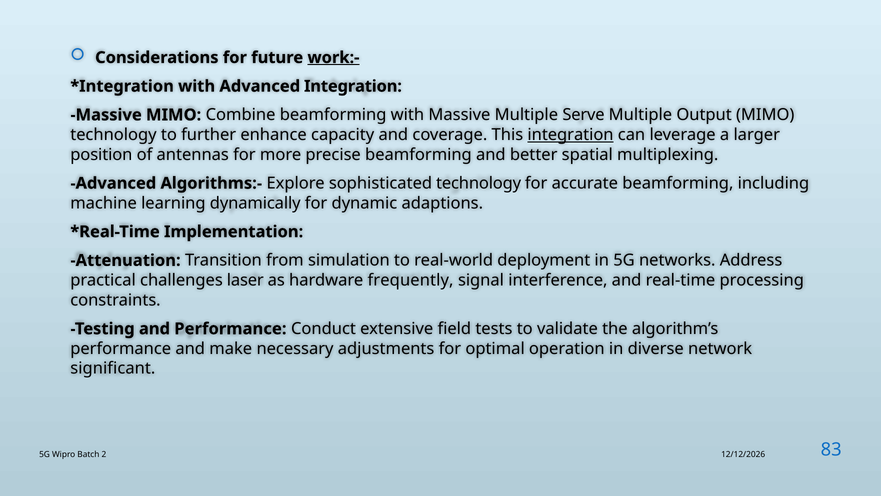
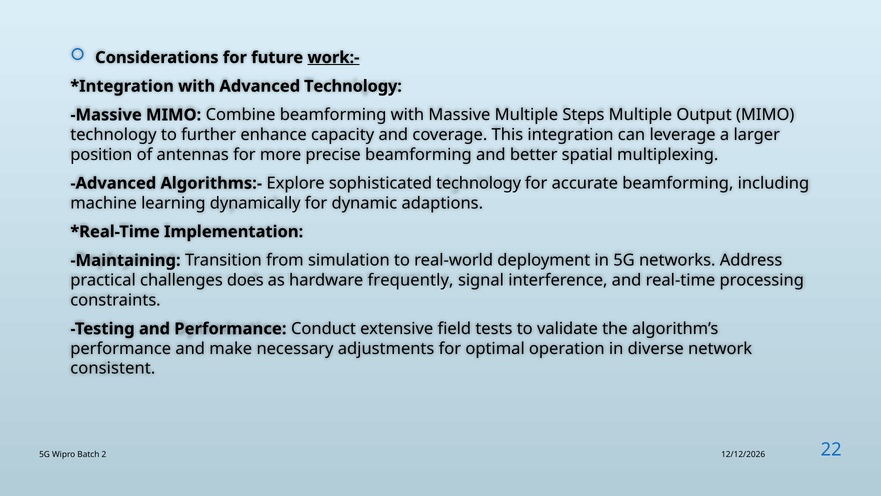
Advanced Integration: Integration -> Technology (353, 86)
Serve: Serve -> Steps (583, 115)
integration underline: present -> none (571, 135)
Attenuation: Attenuation -> Maintaining (125, 260)
laser: laser -> does (245, 280)
significant: significant -> consistent (113, 368)
83: 83 -> 22 (831, 449)
